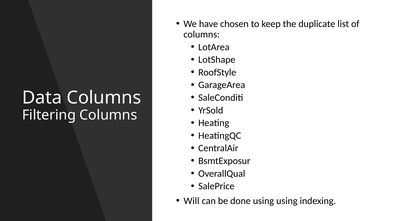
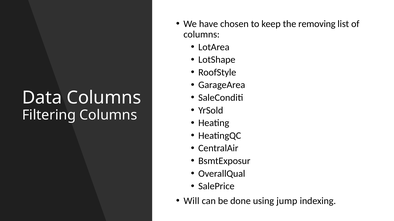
duplicate: duplicate -> removing (317, 24)
using using: using -> jump (287, 201)
